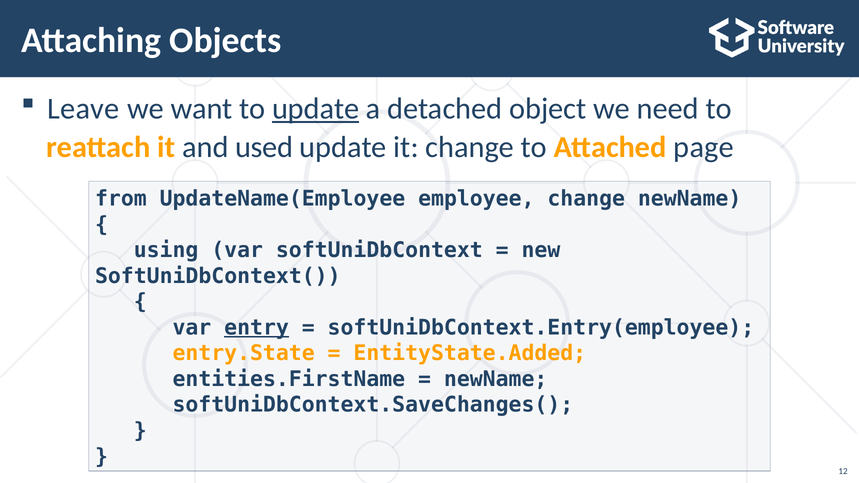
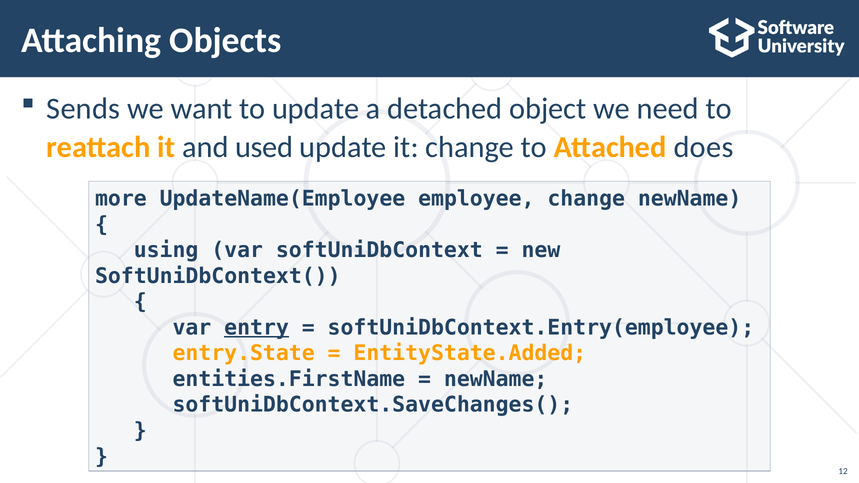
Leave: Leave -> Sends (83, 109)
update underline: present -> none (316, 109)
page: page -> does (704, 147)
from: from -> more (121, 199)
